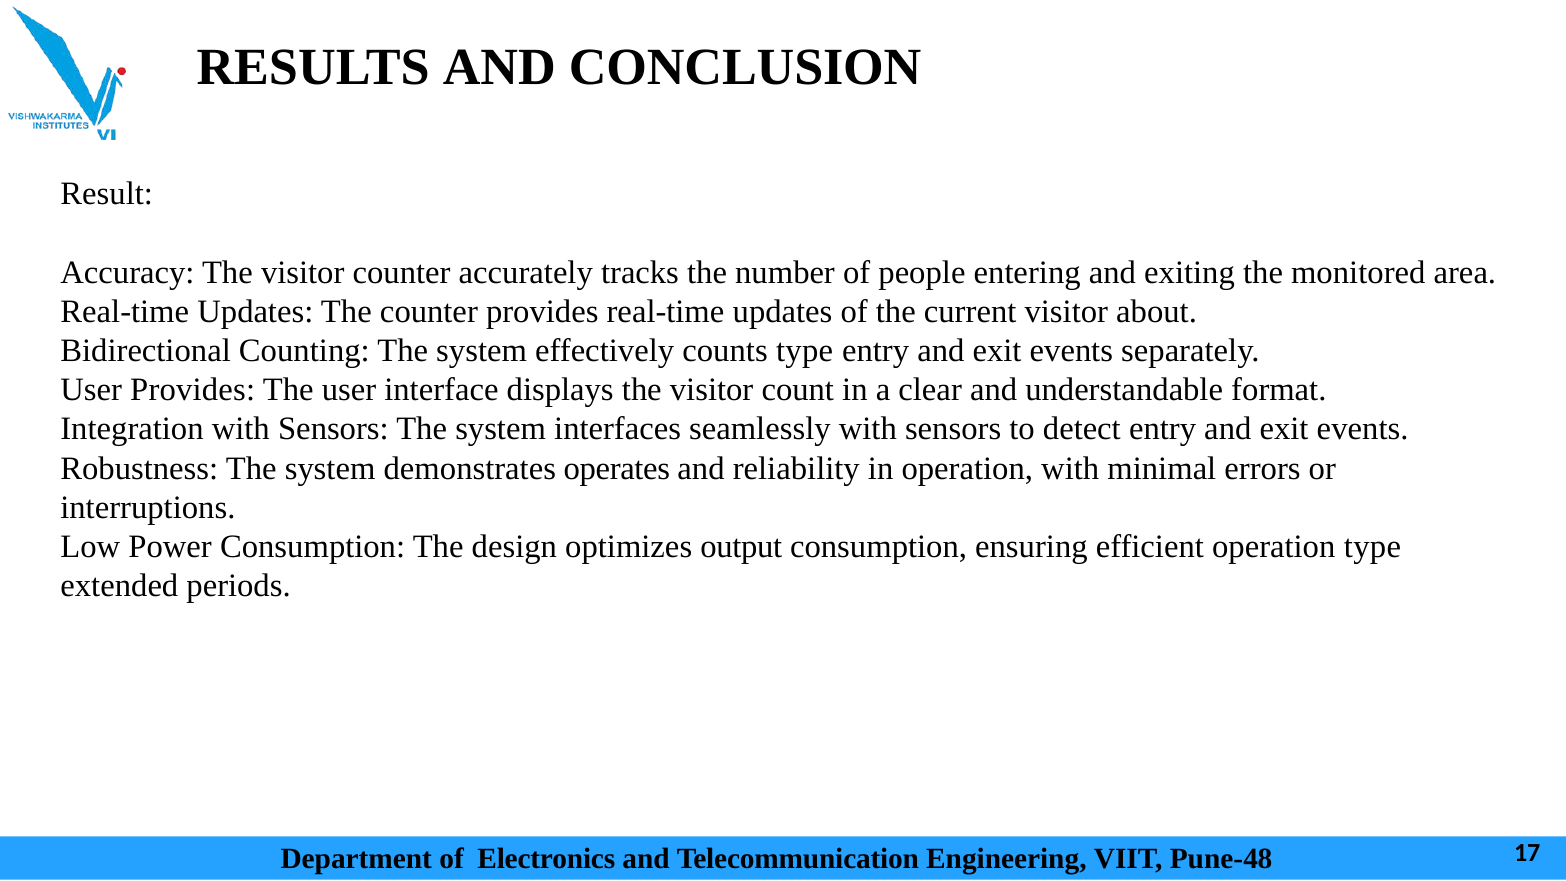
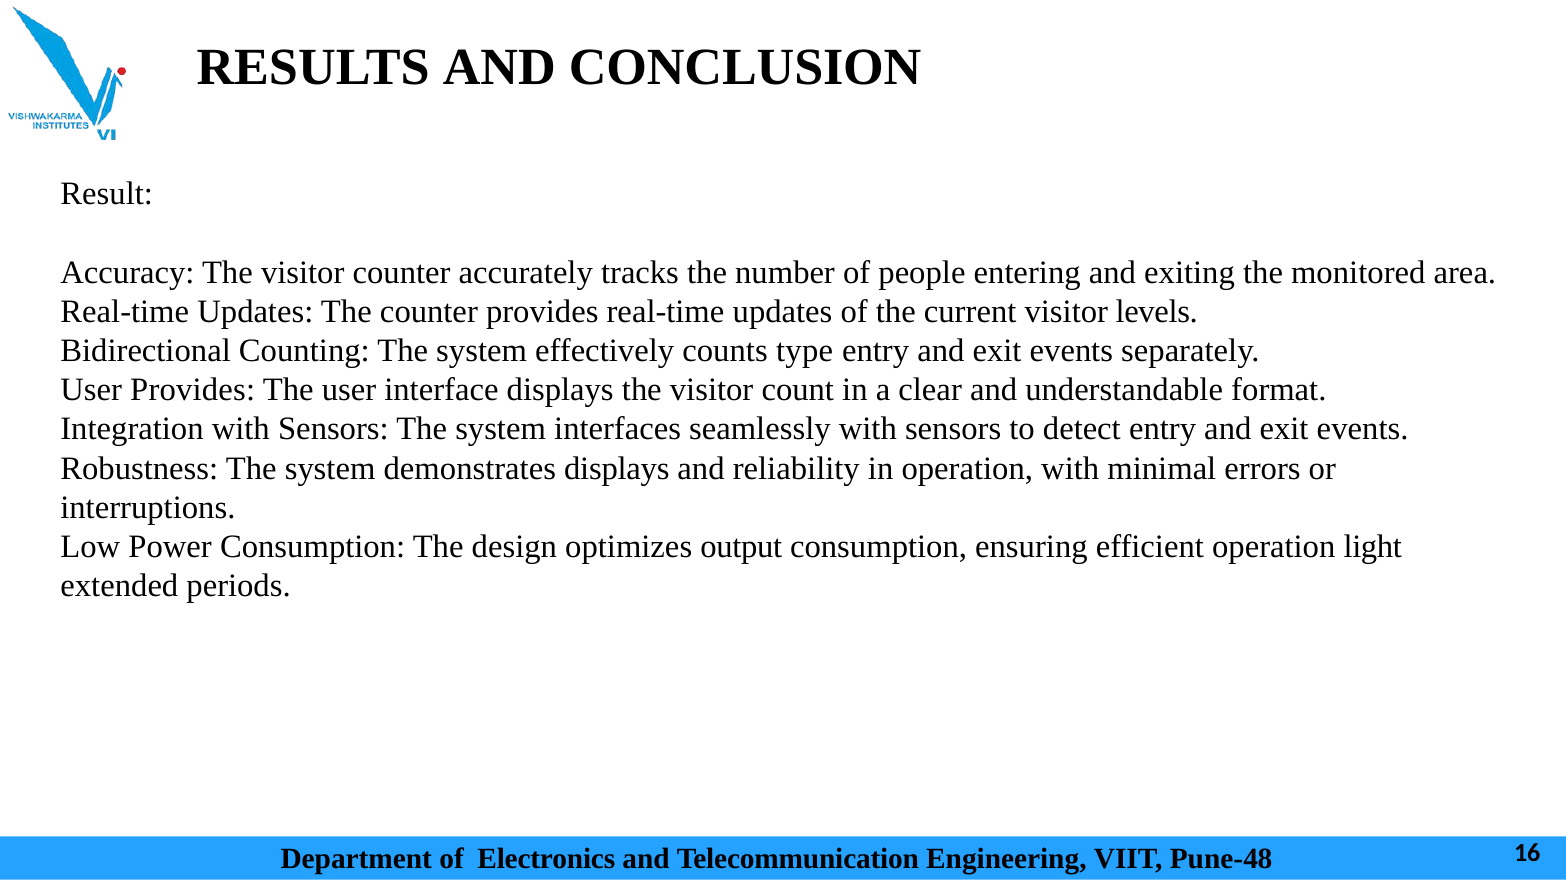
about: about -> levels (1157, 312)
demonstrates operates: operates -> displays (617, 468)
operation type: type -> light (1373, 547)
17: 17 -> 16 (1527, 853)
